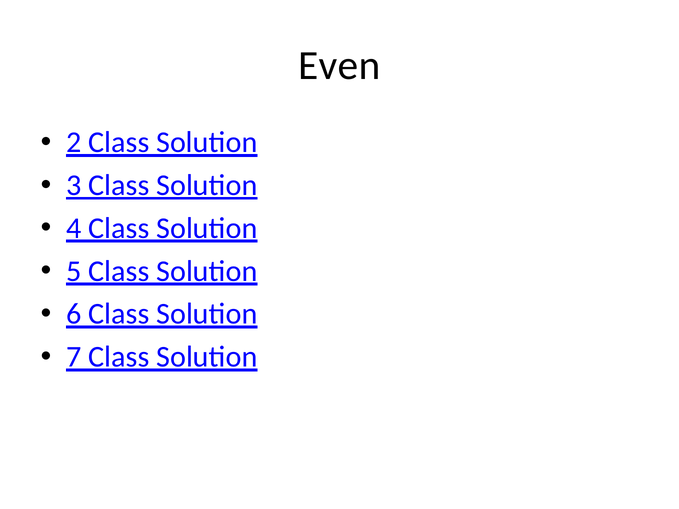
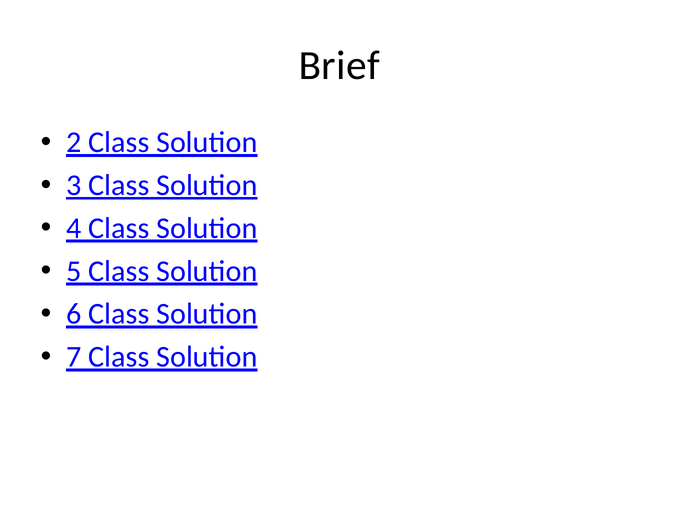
Even: Even -> Brief (339, 66)
